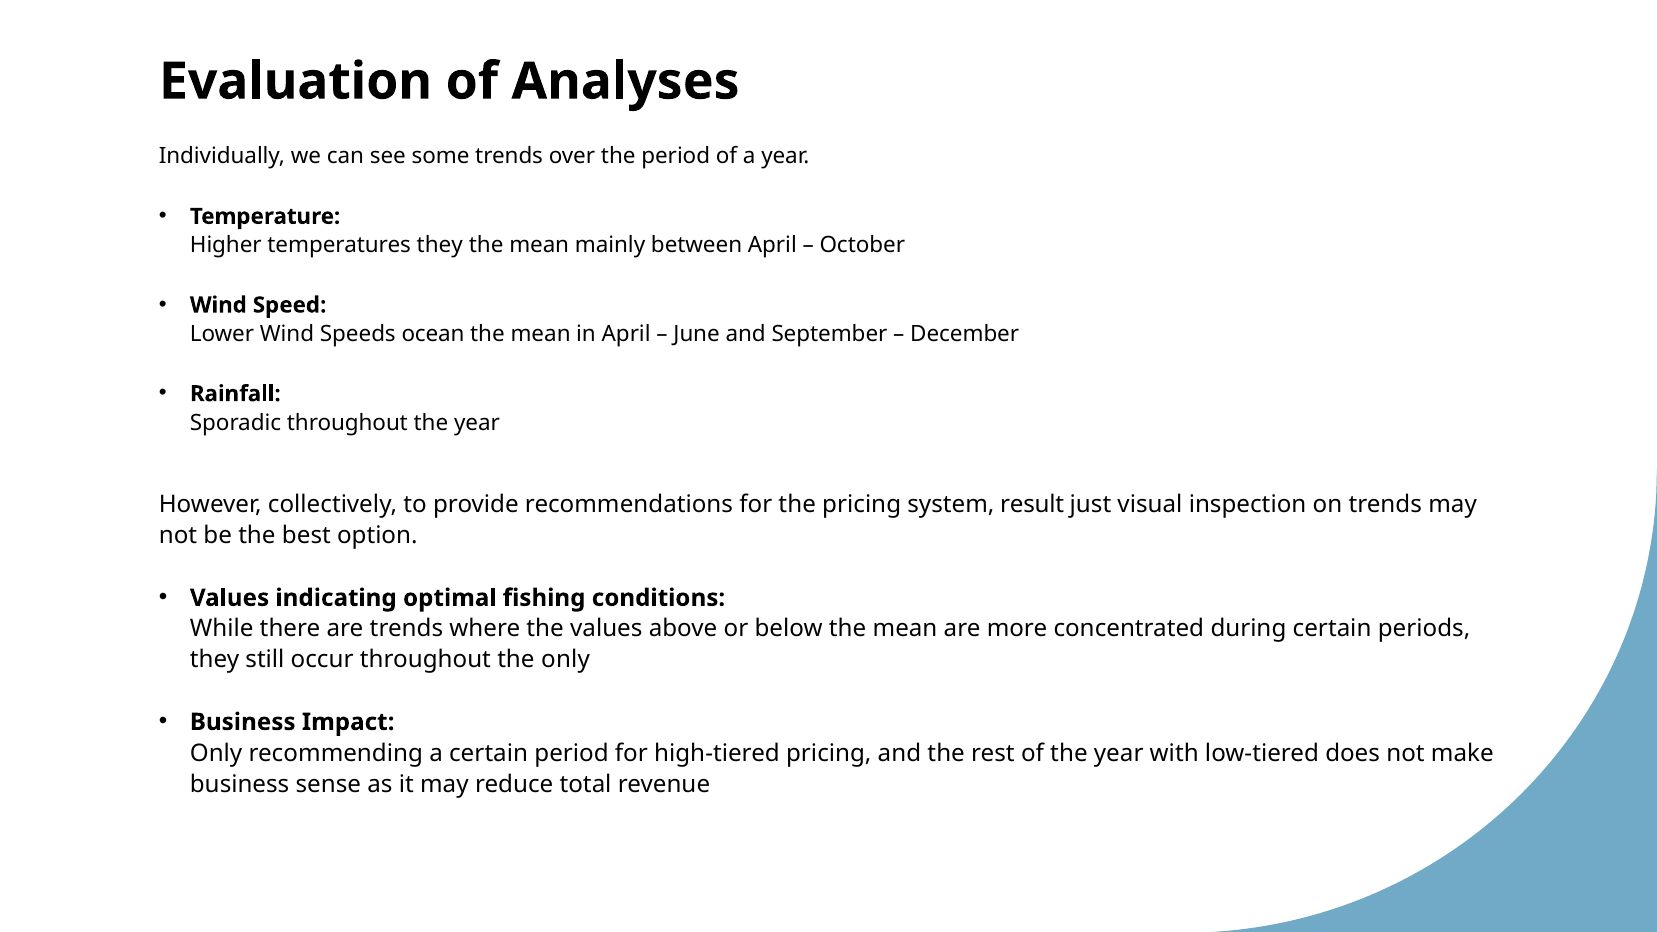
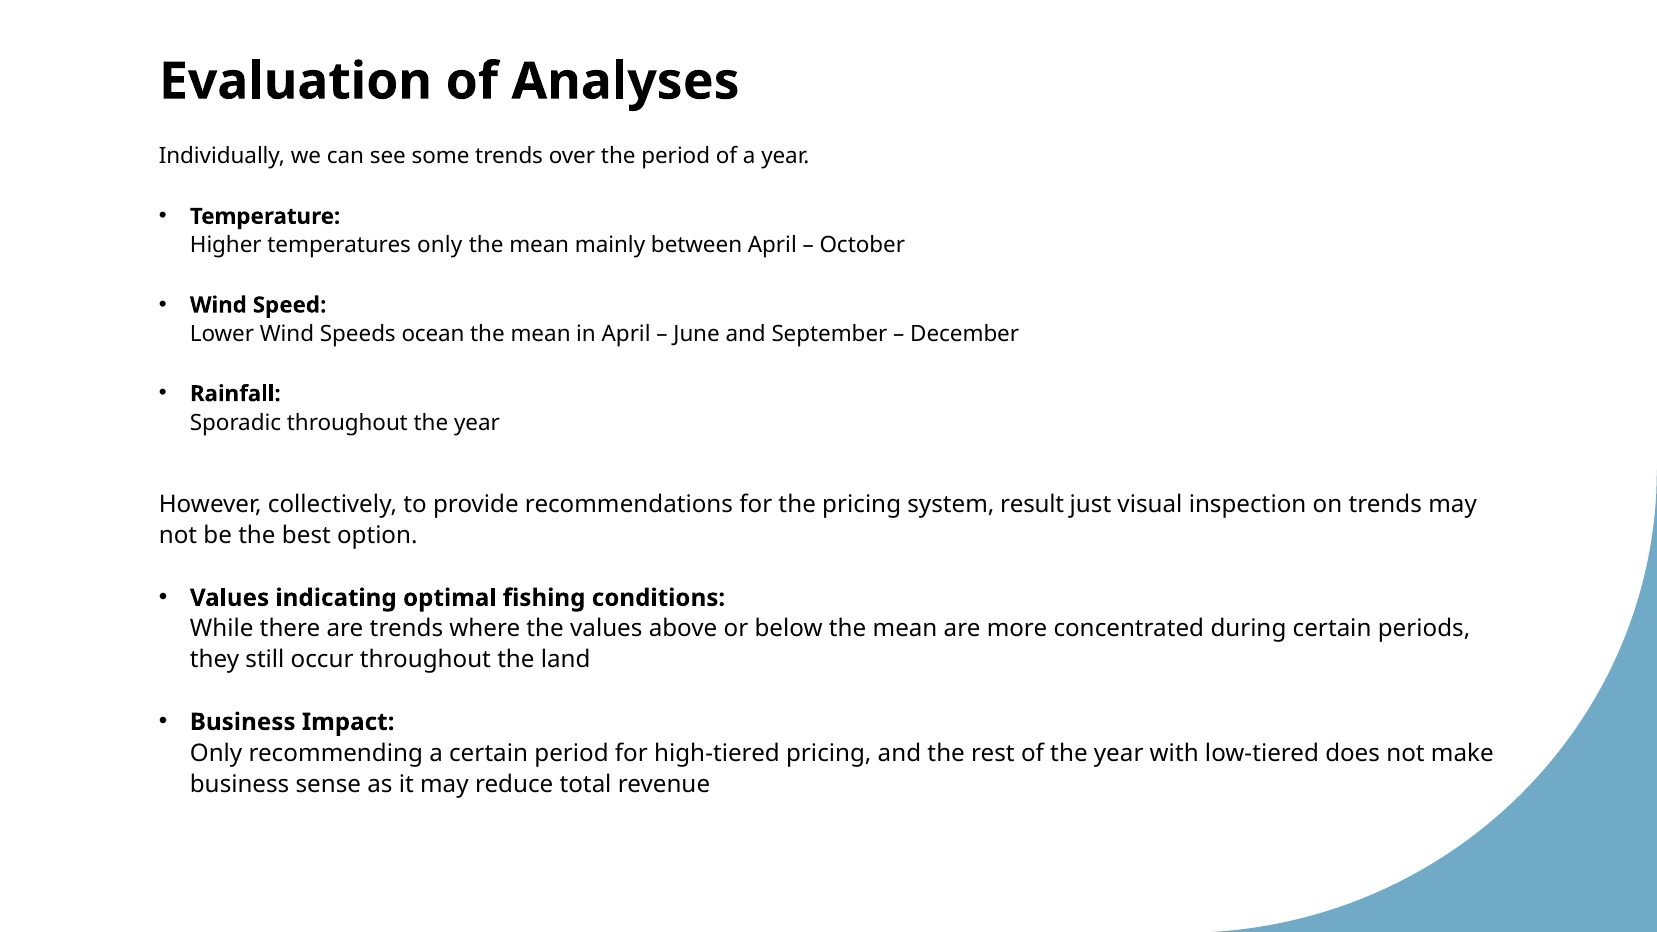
temperatures they: they -> only (440, 245)
the only: only -> land (566, 660)
